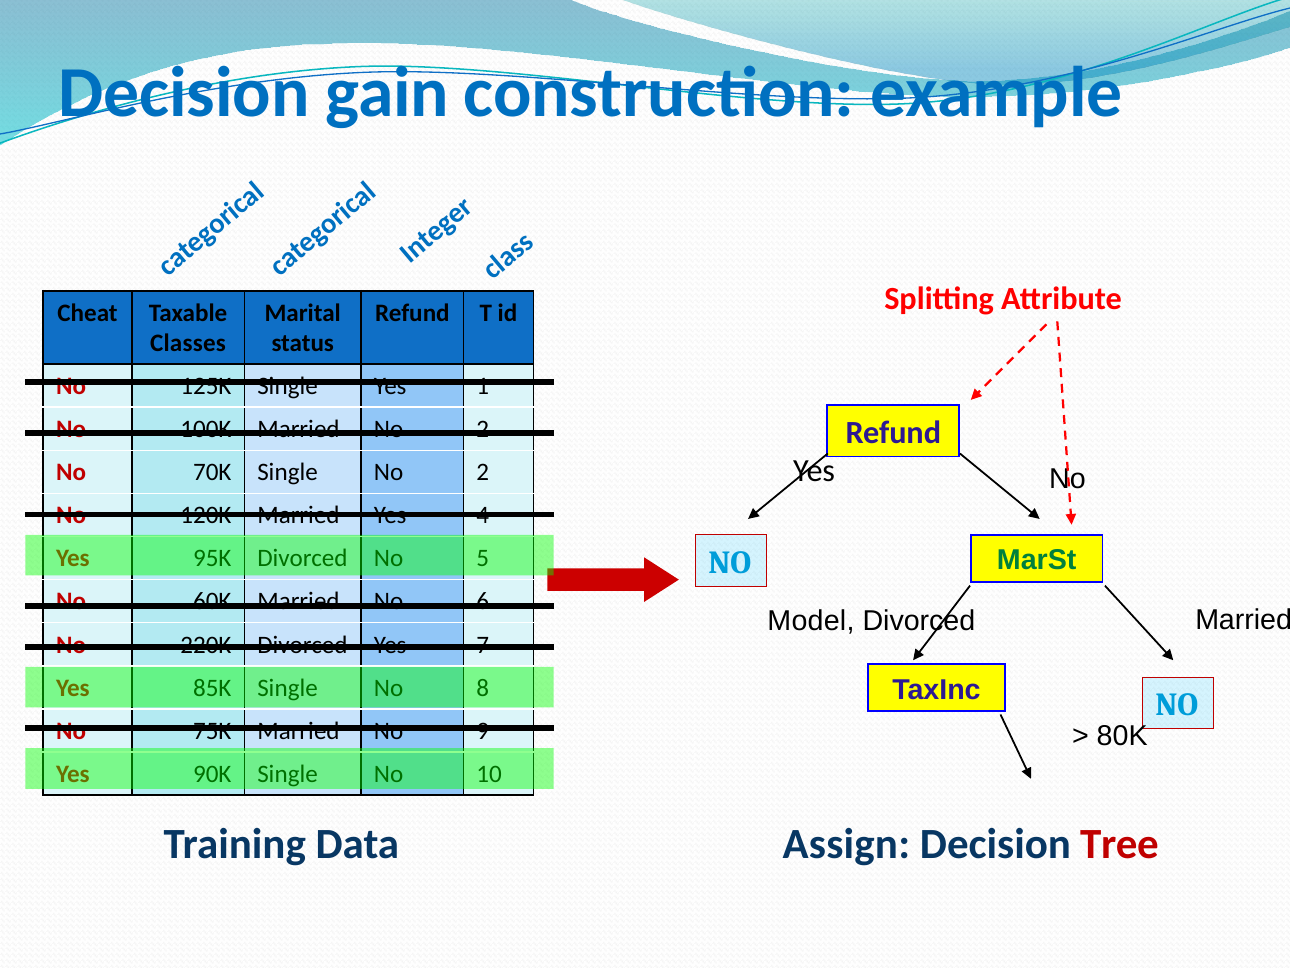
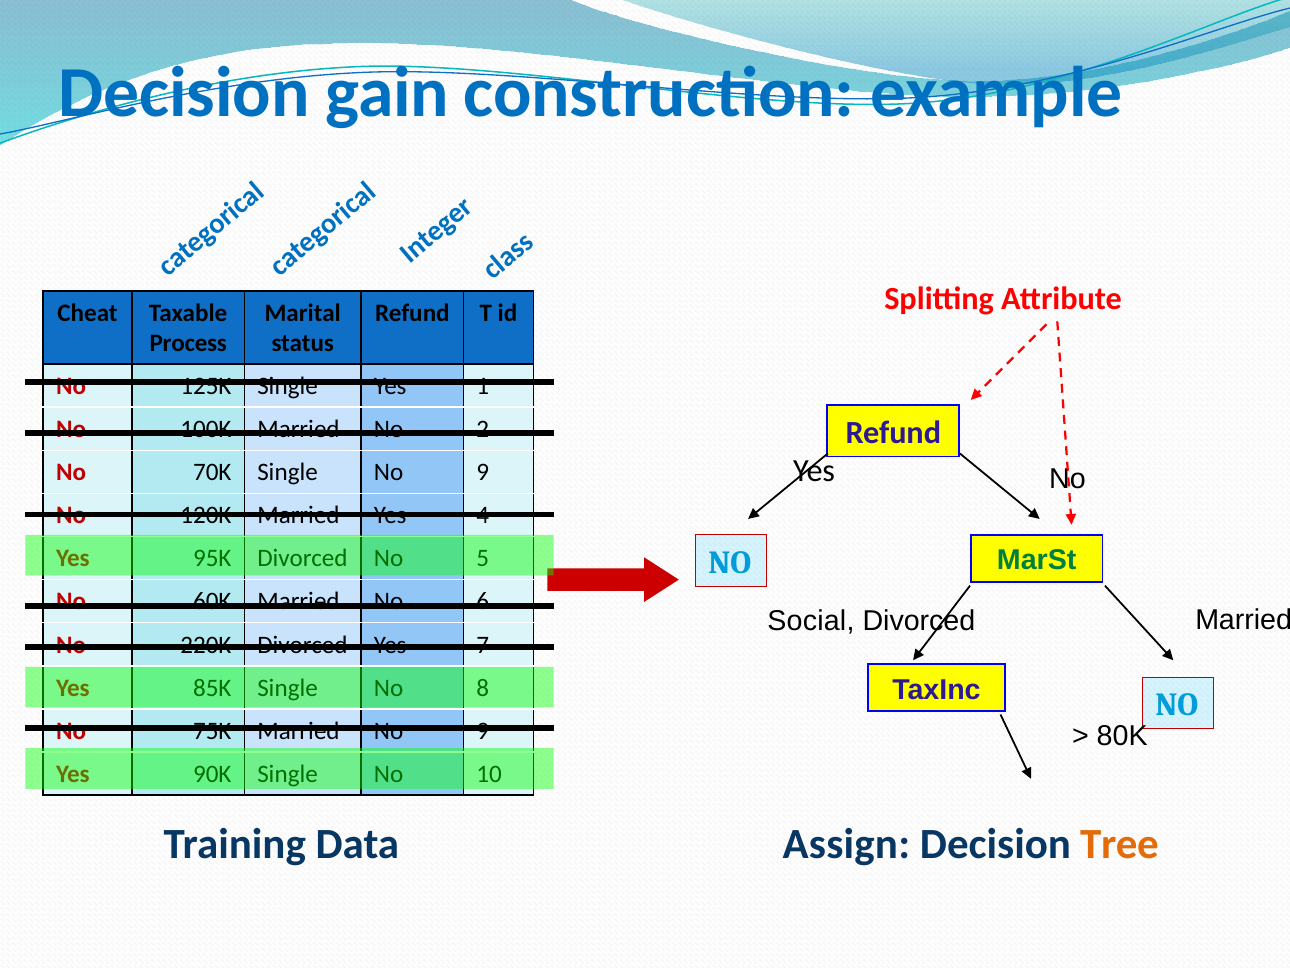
Classes: Classes -> Process (188, 343)
Single No 2: 2 -> 9 (483, 472)
Model: Model -> Social (811, 621)
Tree colour: red -> orange (1120, 844)
